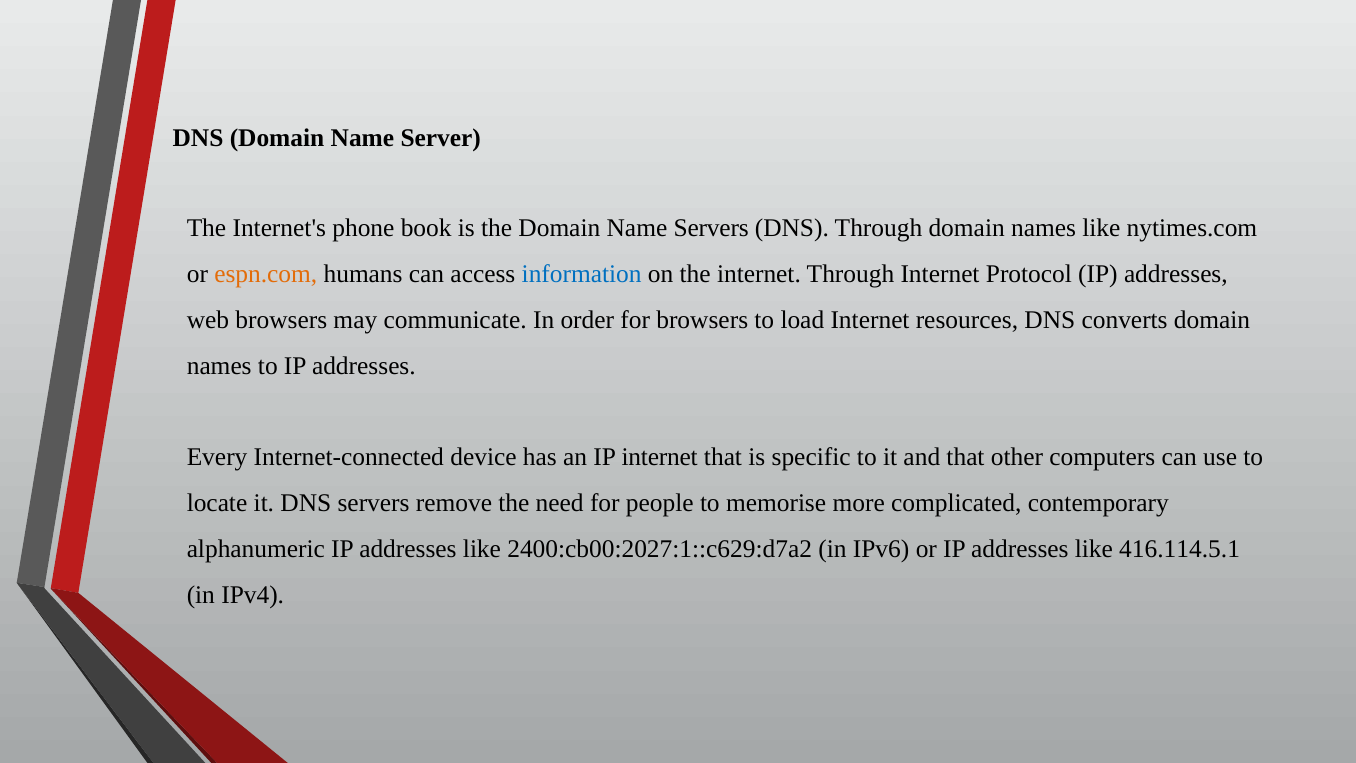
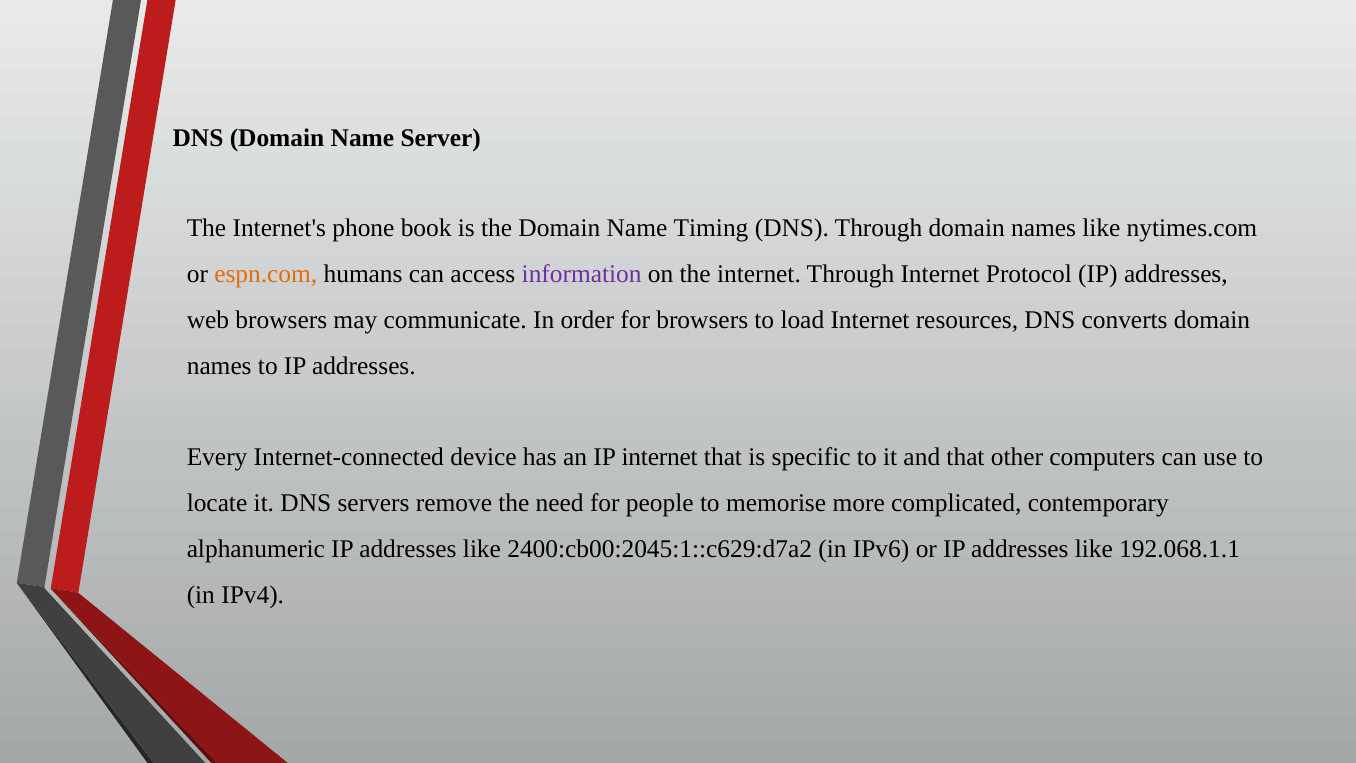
Name Servers: Servers -> Timing (711, 228)
information colour: blue -> purple (582, 274)
2400:cb00:2027:1::c629:d7a2: 2400:cb00:2027:1::c629:d7a2 -> 2400:cb00:2045:1::c629:d7a2 (660, 549)
416.114.5.1: 416.114.5.1 -> 192.068.1.1 (1180, 549)
